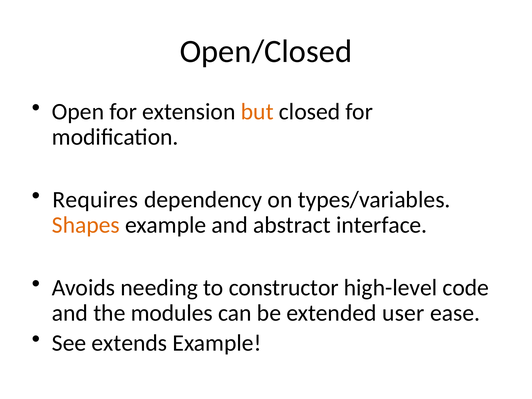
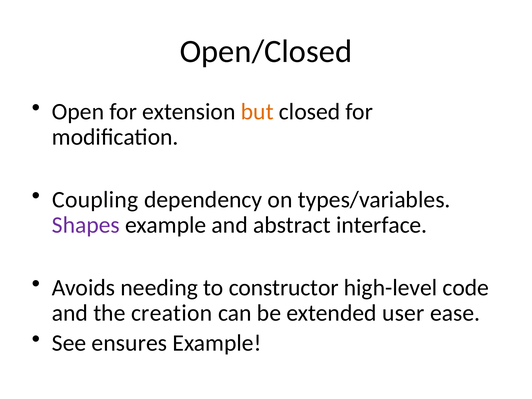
Requires: Requires -> Coupling (95, 200)
Shapes colour: orange -> purple (86, 225)
modules: modules -> creation (172, 313)
extends: extends -> ensures (129, 343)
